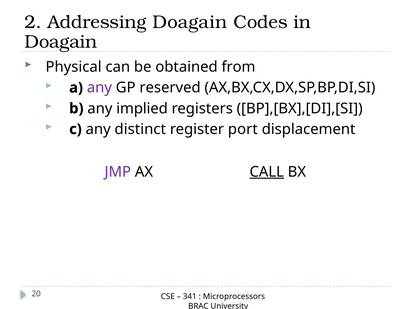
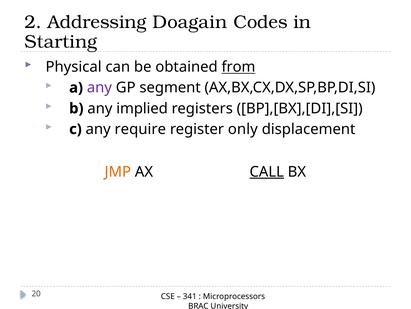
Doagain: Doagain -> Starting (61, 42)
from underline: none -> present (238, 67)
reserved: reserved -> segment (170, 87)
distinct: distinct -> require (140, 129)
port: port -> only (243, 129)
JMP colour: purple -> orange (118, 171)
